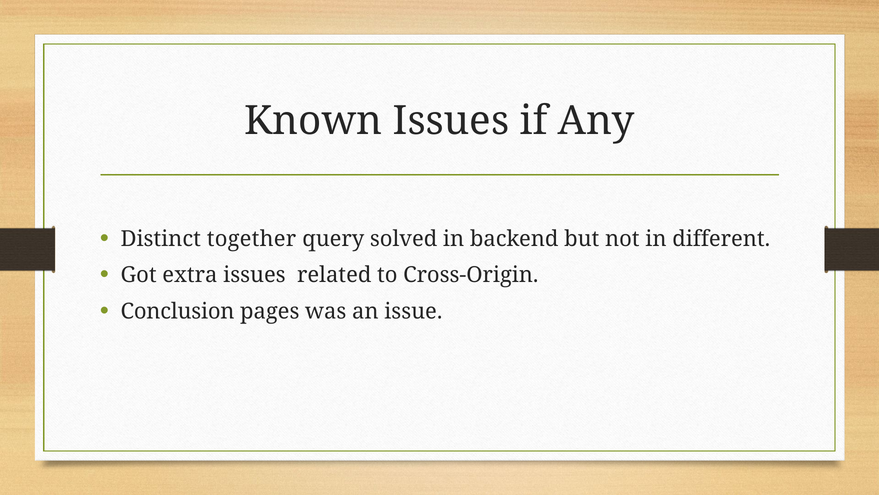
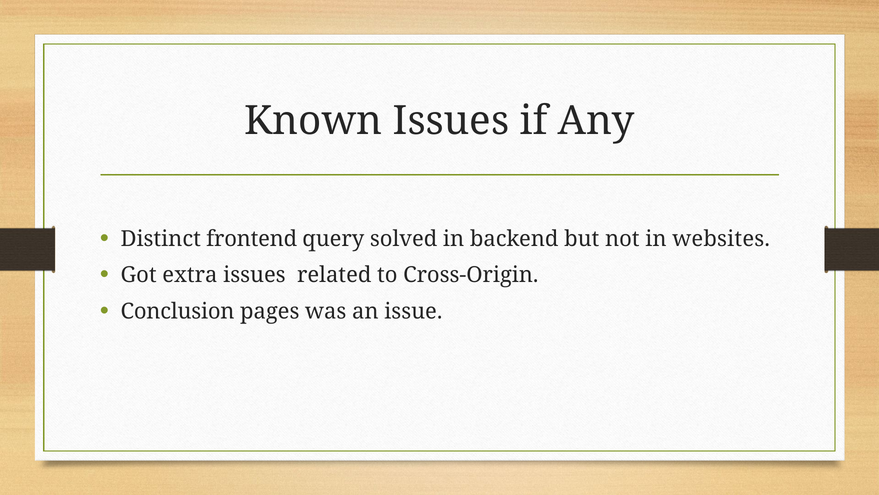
together: together -> frontend (252, 239)
different: different -> websites (721, 239)
